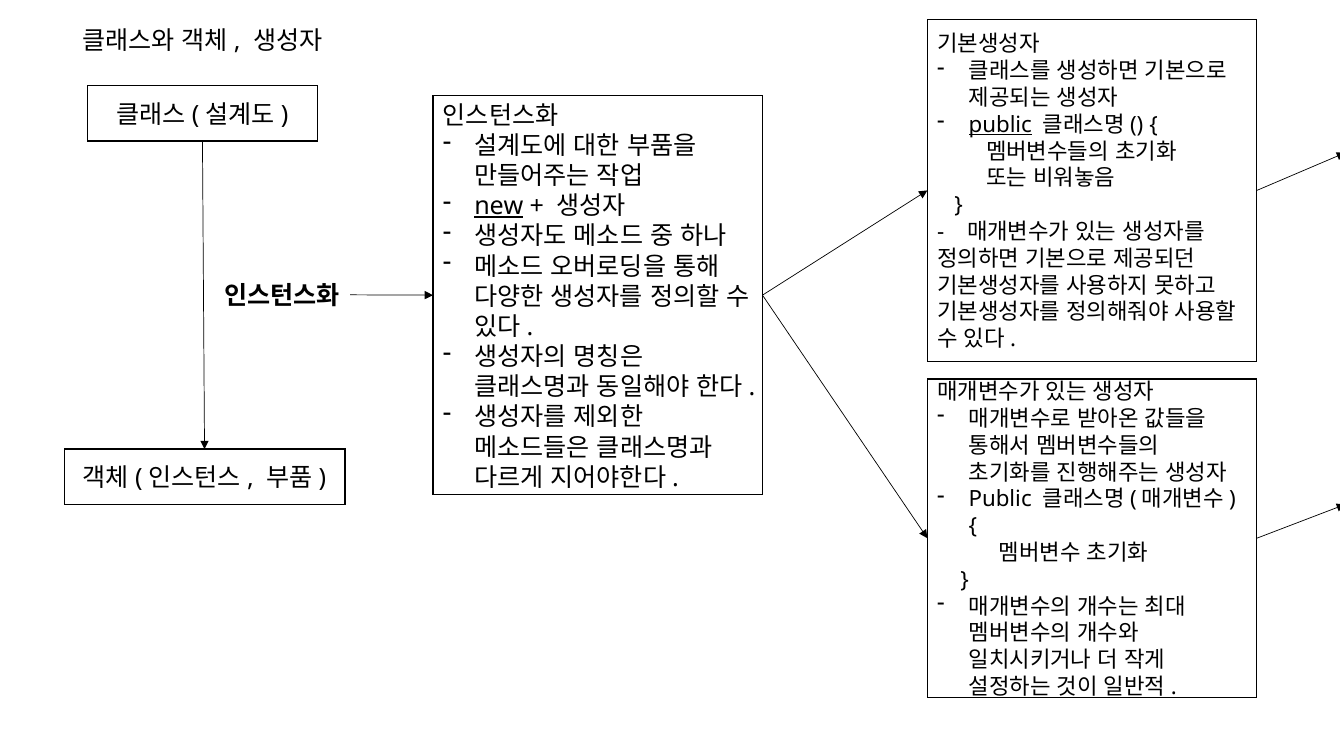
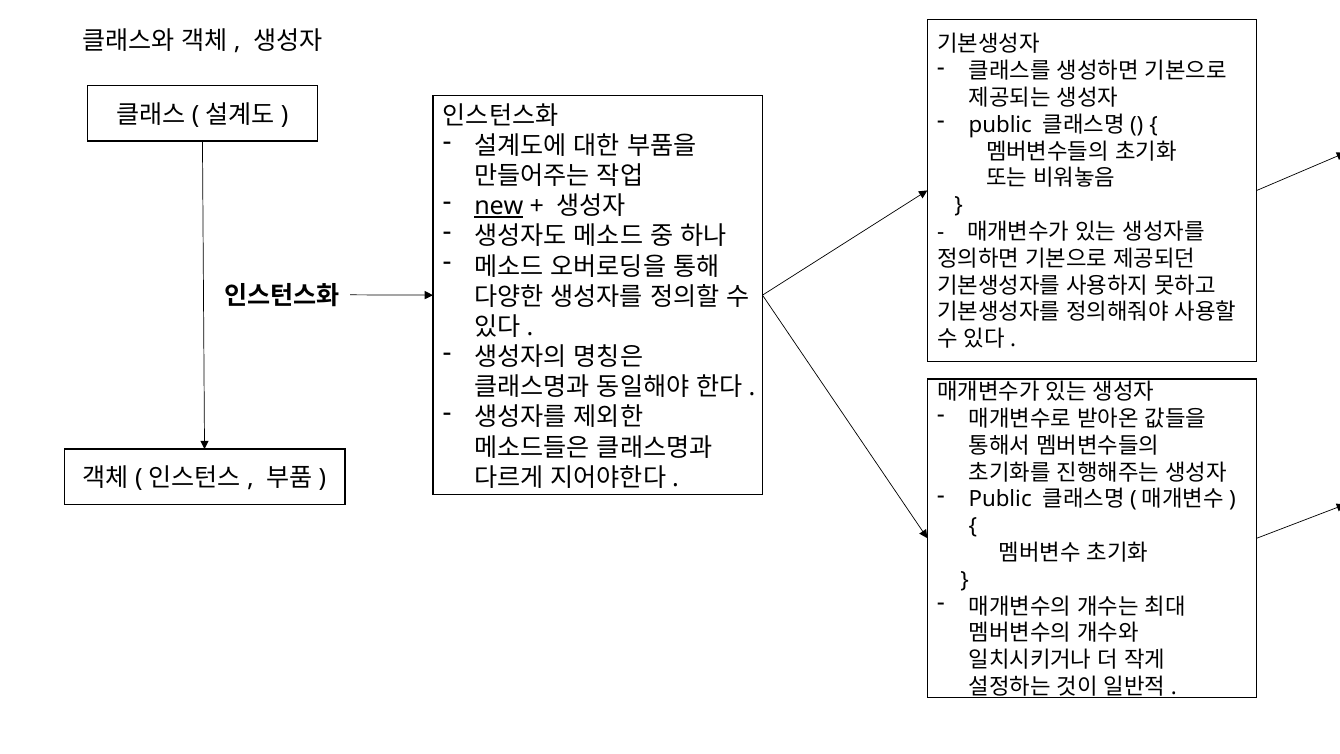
public underline: present -> none (1000, 125)
